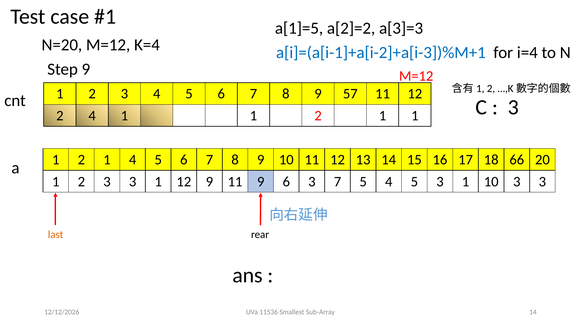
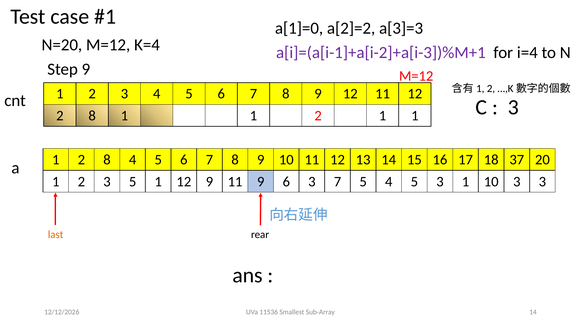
a[1]=5: a[1]=5 -> a[1]=0 (299, 28)
a[i]=(a[i-1]+a[i-2]+a[i-3])%M+1 colour: blue -> purple (381, 53)
9 57: 57 -> 12 (350, 94)
4: 4 -> 8 (92, 116)
1: 1 -> 8 (107, 160)
66: 66 -> 37 (517, 160)
2 3 3: 3 -> 5 (133, 181)
